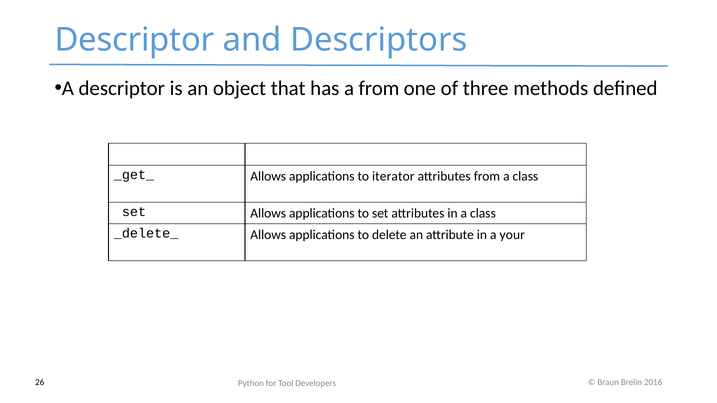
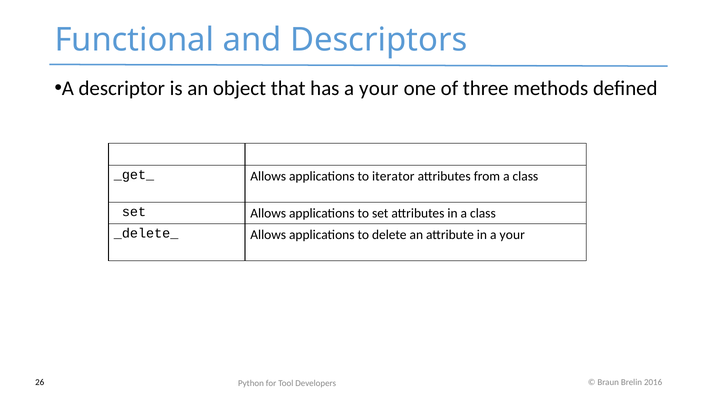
Descriptor: Descriptor -> Functional (134, 40)
has a from: from -> your (379, 88)
